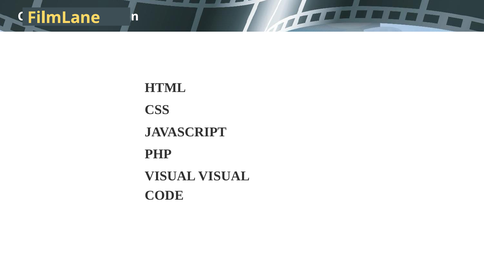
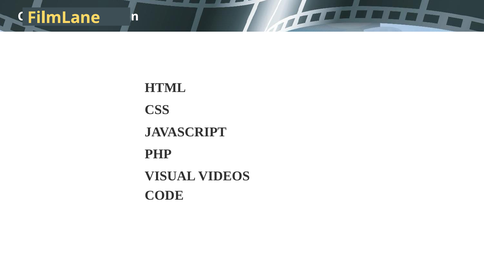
VISUAL VISUAL: VISUAL -> VIDEOS (224, 176)
